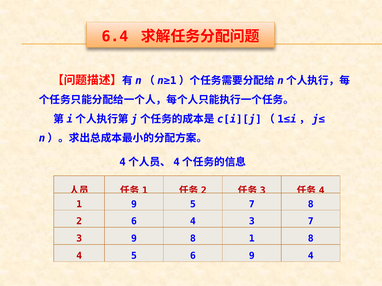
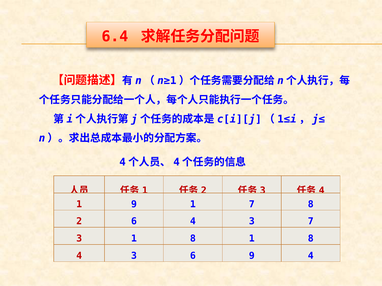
9 5: 5 -> 1 (193, 205)
3 9: 9 -> 1 (134, 239)
5: 5 -> 3 (134, 256)
